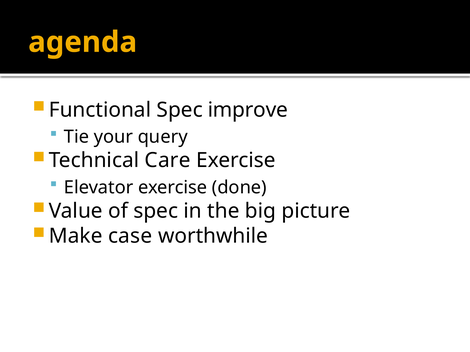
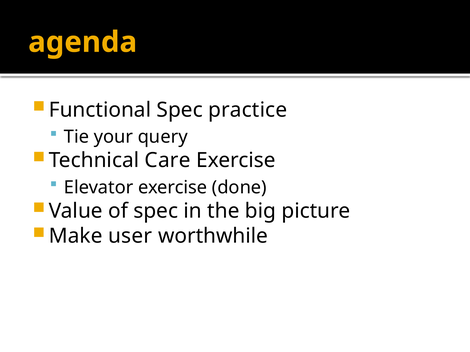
improve: improve -> practice (248, 110)
case: case -> user (130, 236)
